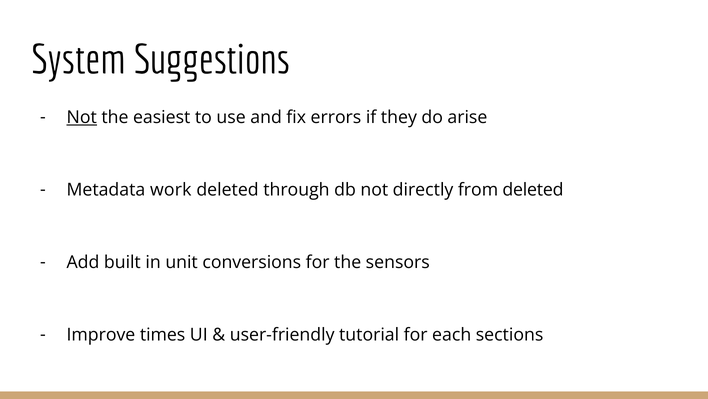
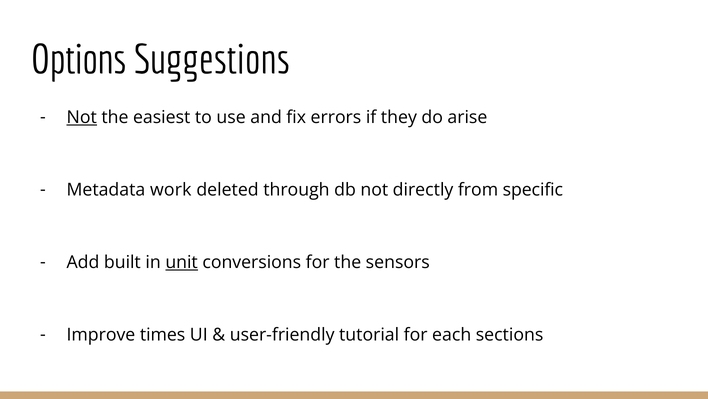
System: System -> Options (79, 60)
from deleted: deleted -> specific (533, 189)
unit underline: none -> present (182, 262)
